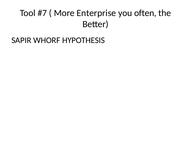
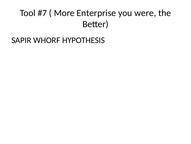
often: often -> were (145, 13)
